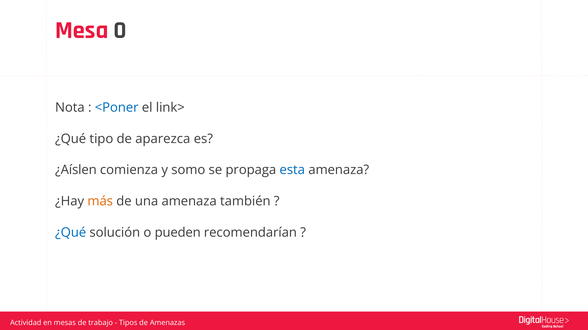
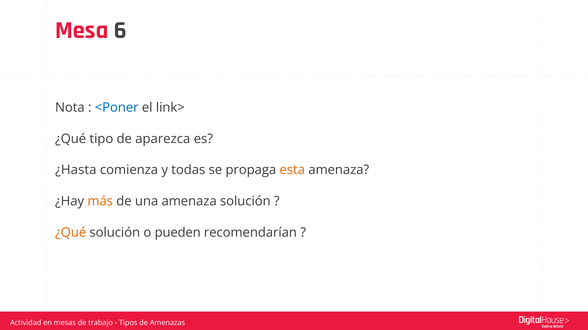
0: 0 -> 6 (120, 30)
¿Aíslen: ¿Aíslen -> ¿Hasta (76, 170)
somo: somo -> todas (188, 170)
esta colour: blue -> orange (292, 170)
amenaza también: también -> solución (245, 202)
¿Qué colour: blue -> orange (71, 233)
